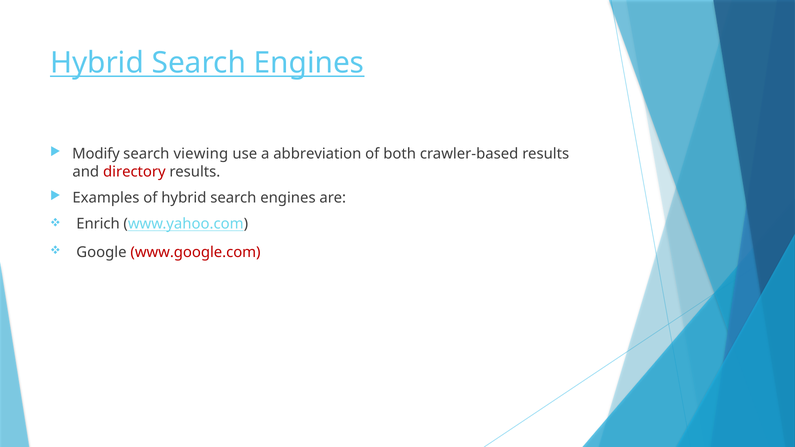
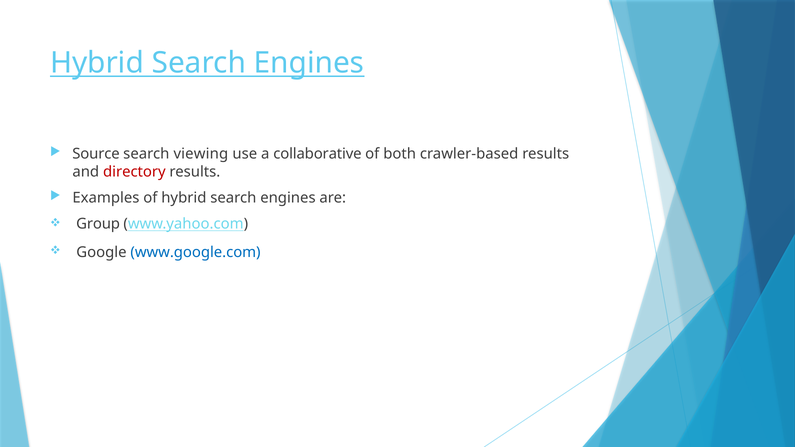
Modify: Modify -> Source (96, 154)
abbreviation: abbreviation -> collaborative (317, 154)
Enrich: Enrich -> Group (98, 224)
www.google.com colour: red -> blue (196, 253)
